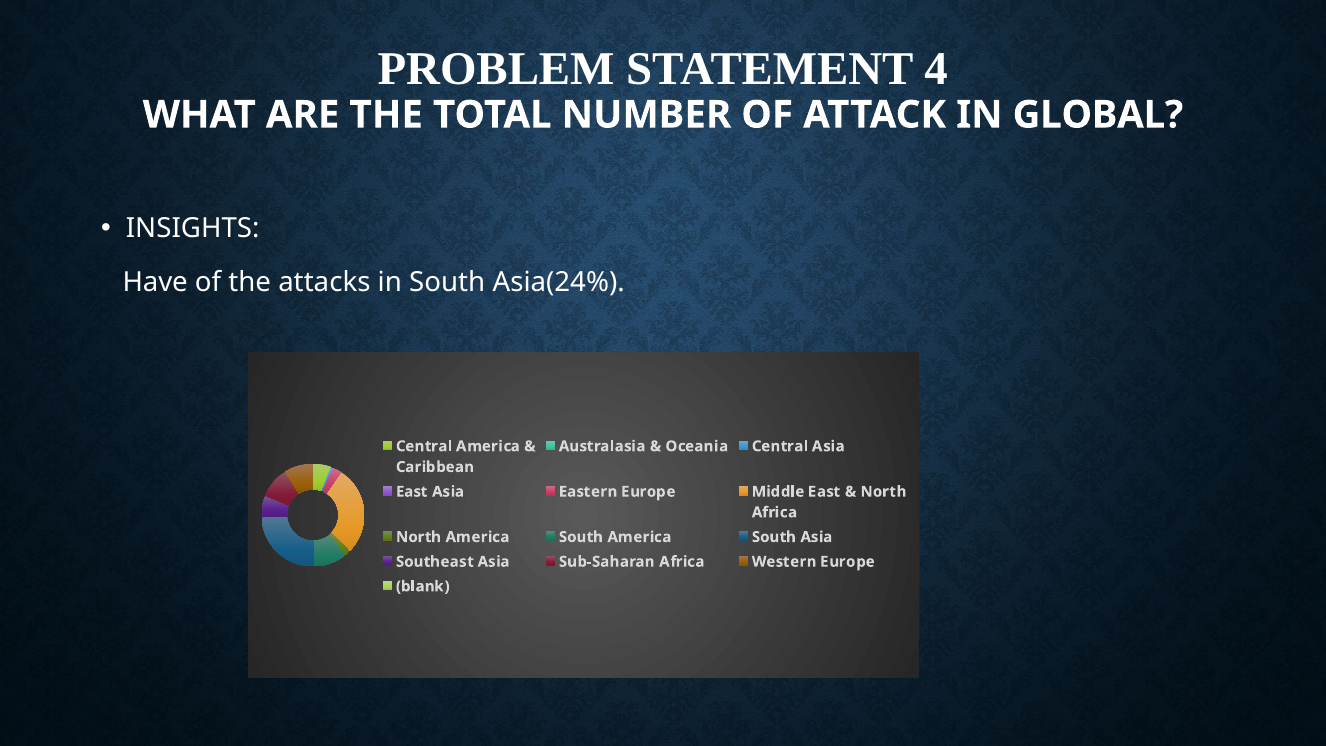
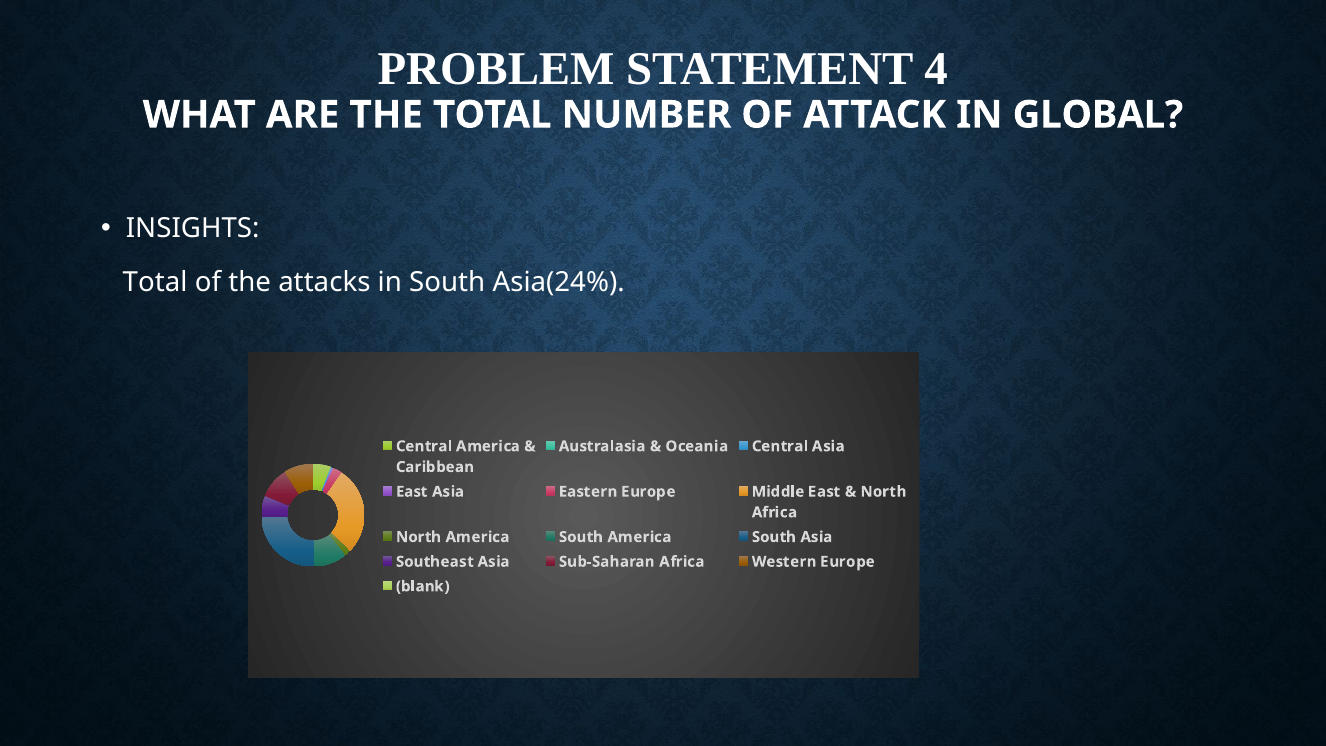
Have: Have -> Total (155, 282)
